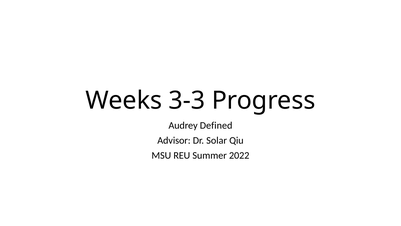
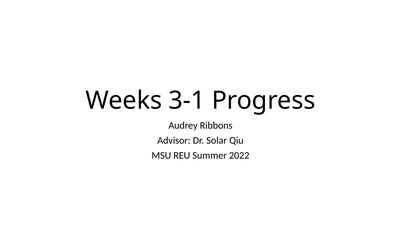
3-3: 3-3 -> 3-1 (187, 100)
Defined: Defined -> Ribbons (216, 125)
